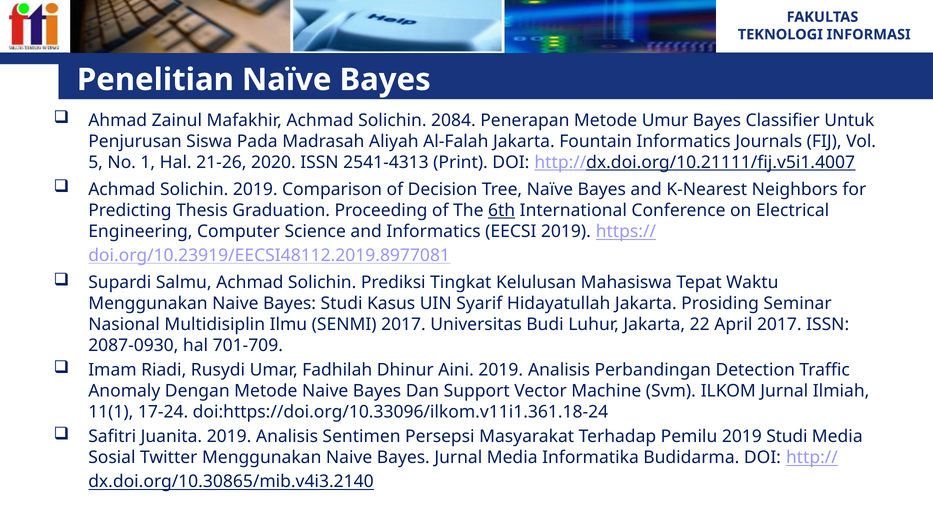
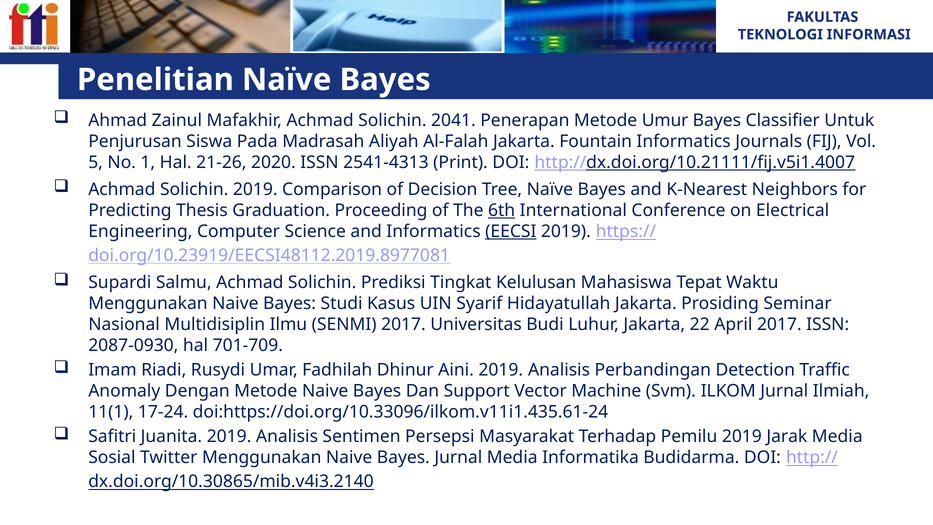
2084: 2084 -> 2041 (453, 120)
EECSI underline: none -> present (511, 231)
doi:https://doi.org/10.33096/ilkom.v11i1.361.18-24: doi:https://doi.org/10.33096/ilkom.v11i1.361.18-24 -> doi:https://doi.org/10.33096/ilkom.v11i1.435.61-24 (400, 412)
2019 Studi: Studi -> Jarak (787, 436)
